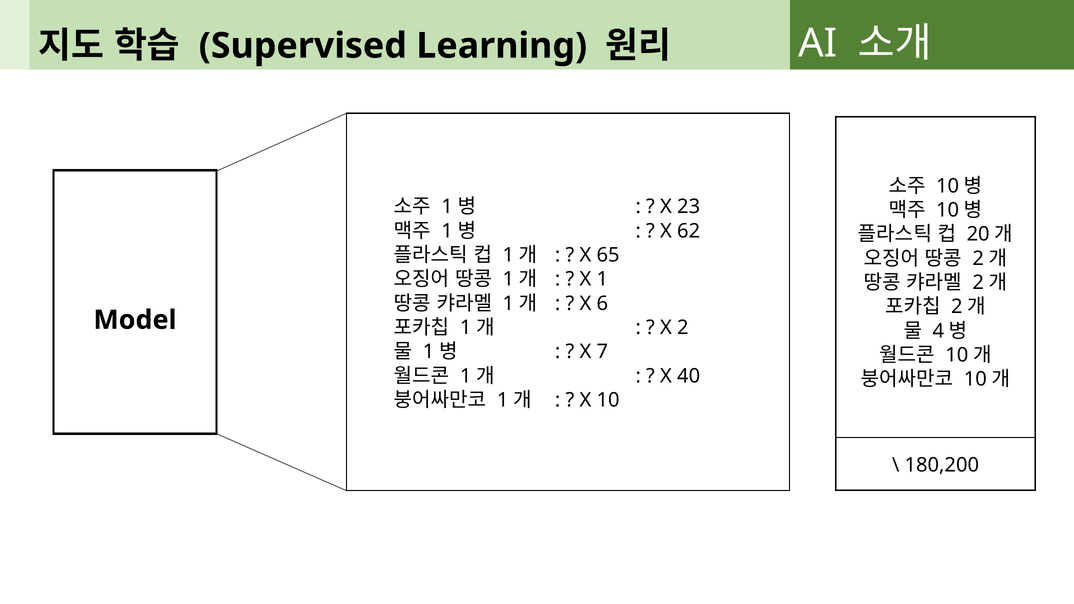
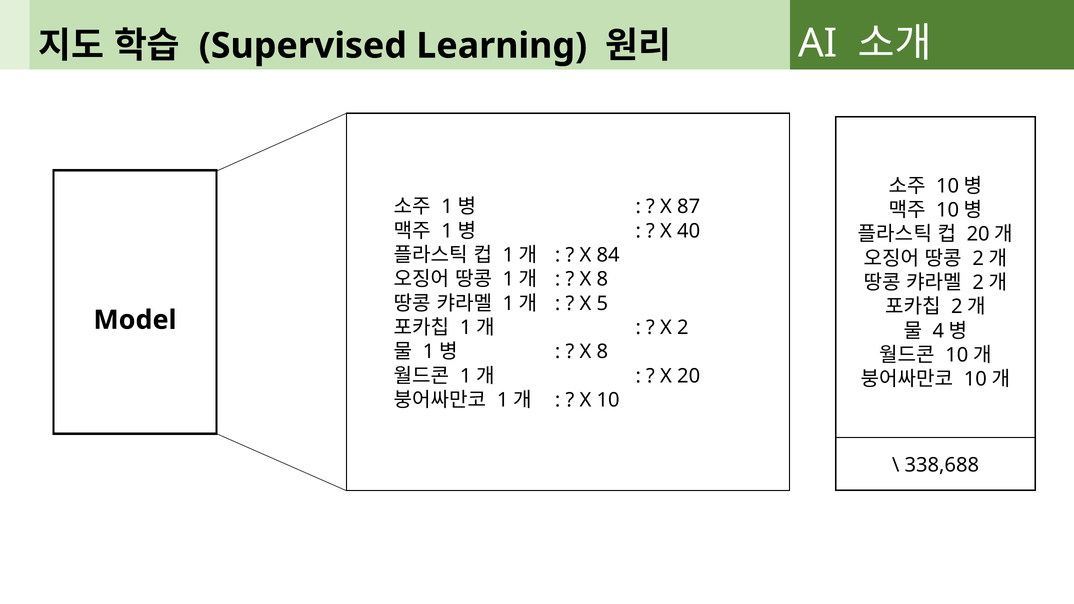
23: 23 -> 87 (689, 207)
62: 62 -> 40 (689, 231)
65: 65 -> 84 (608, 255)
1: 1 -> 8 (602, 279)
6: 6 -> 5 (602, 303)
7: 7 -> 8 (602, 352)
40: 40 -> 20 (689, 376)
180,200: 180,200 -> 338,688 (942, 465)
